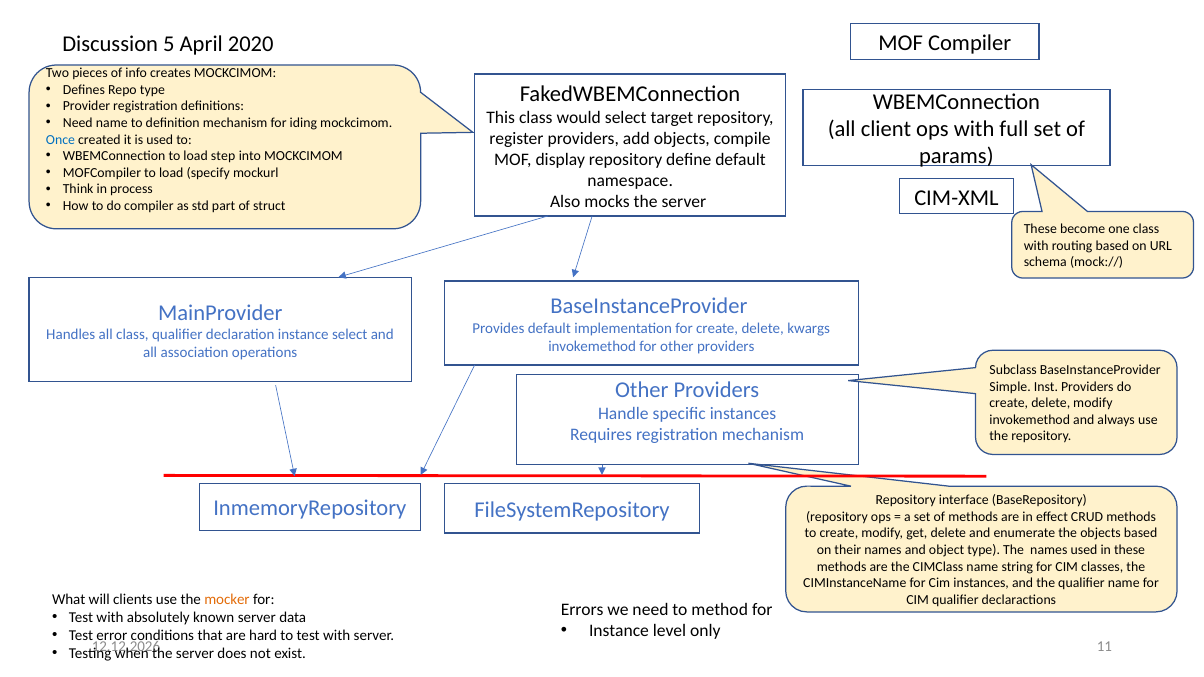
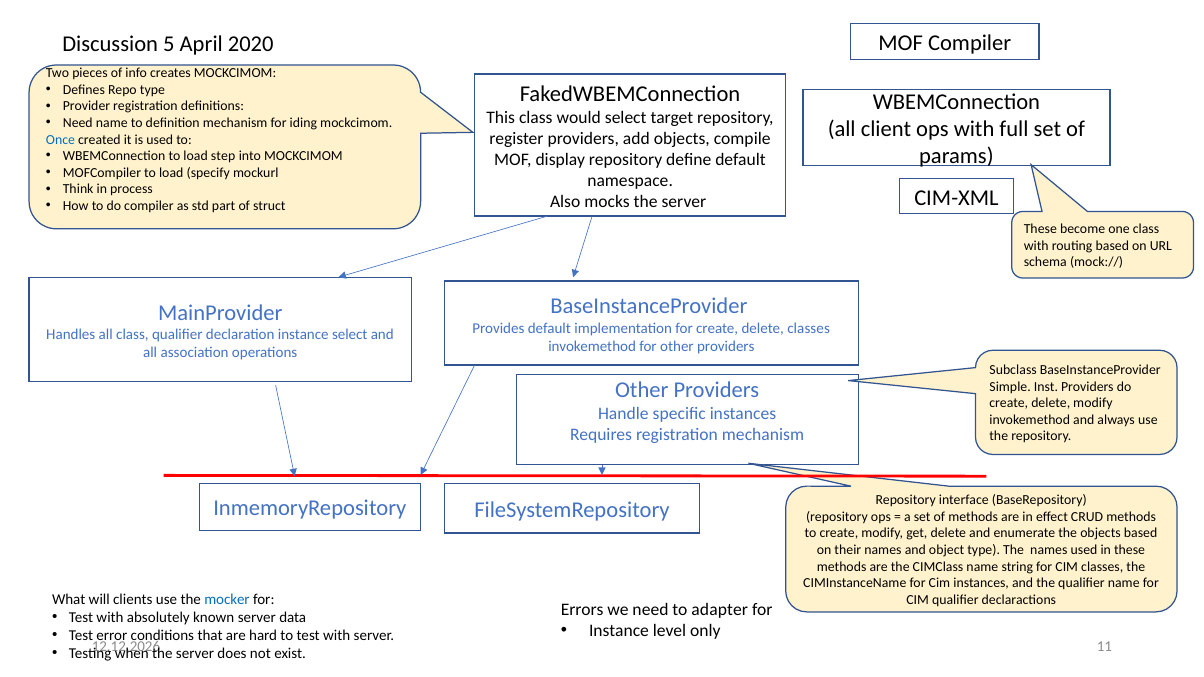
delete kwargs: kwargs -> classes (809, 329)
mocker colour: orange -> blue (227, 600)
method: method -> adapter (720, 609)
